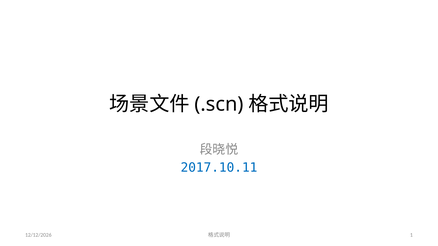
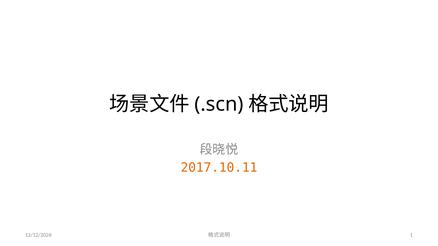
2017.10.11 colour: blue -> orange (219, 168)
